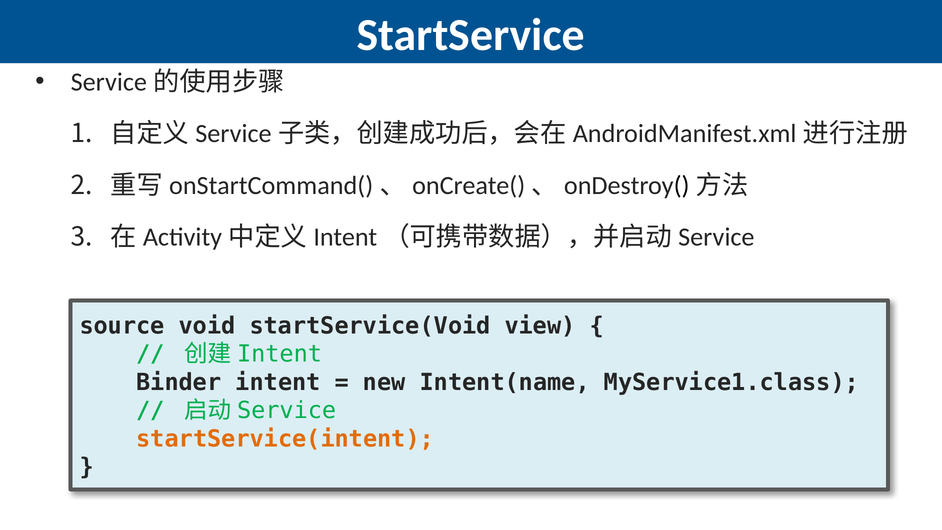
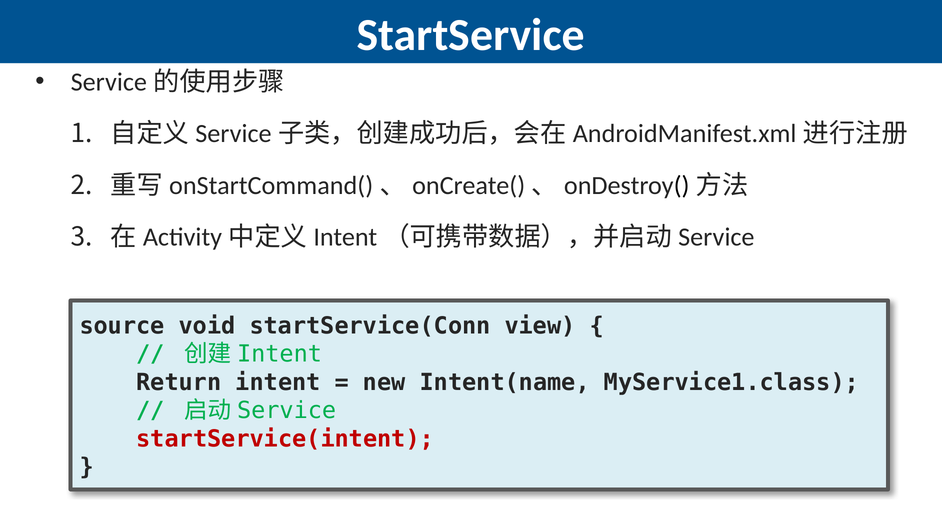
startService(Void: startService(Void -> startService(Conn (370, 326)
Binder: Binder -> Return (179, 382)
startService(intent colour: orange -> red (285, 439)
